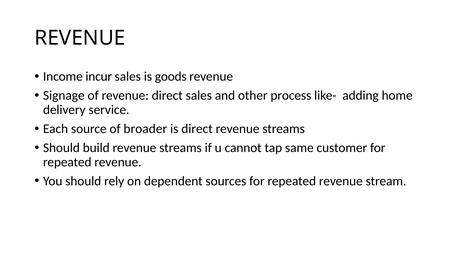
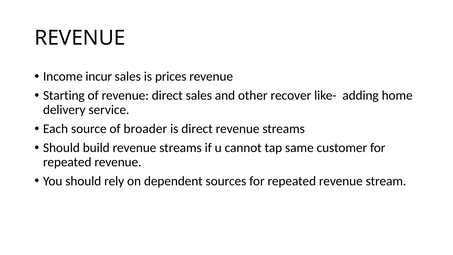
goods: goods -> prices (171, 77)
Signage: Signage -> Starting (64, 96)
process: process -> recover (291, 96)
